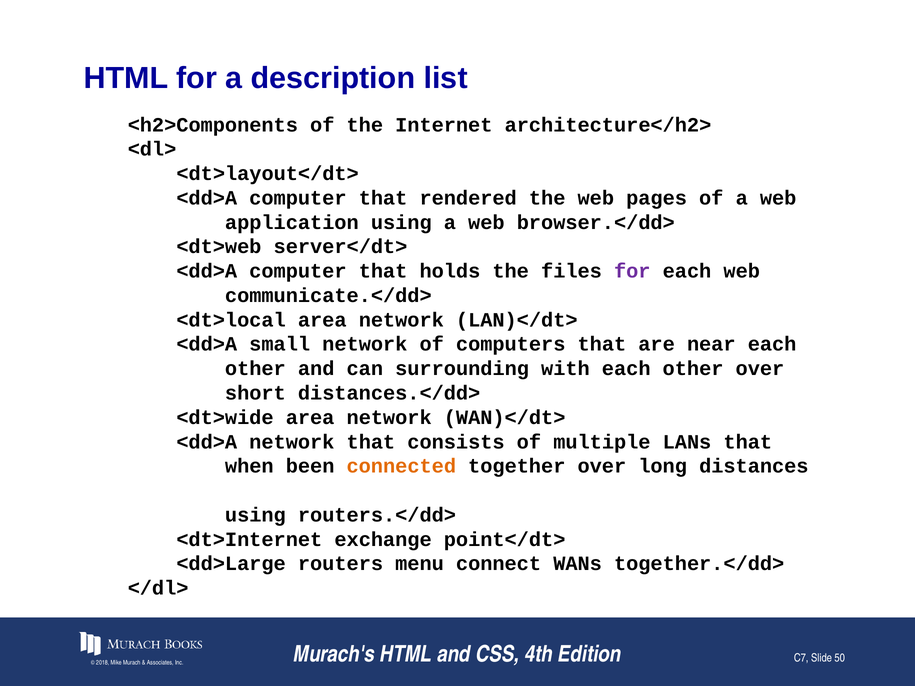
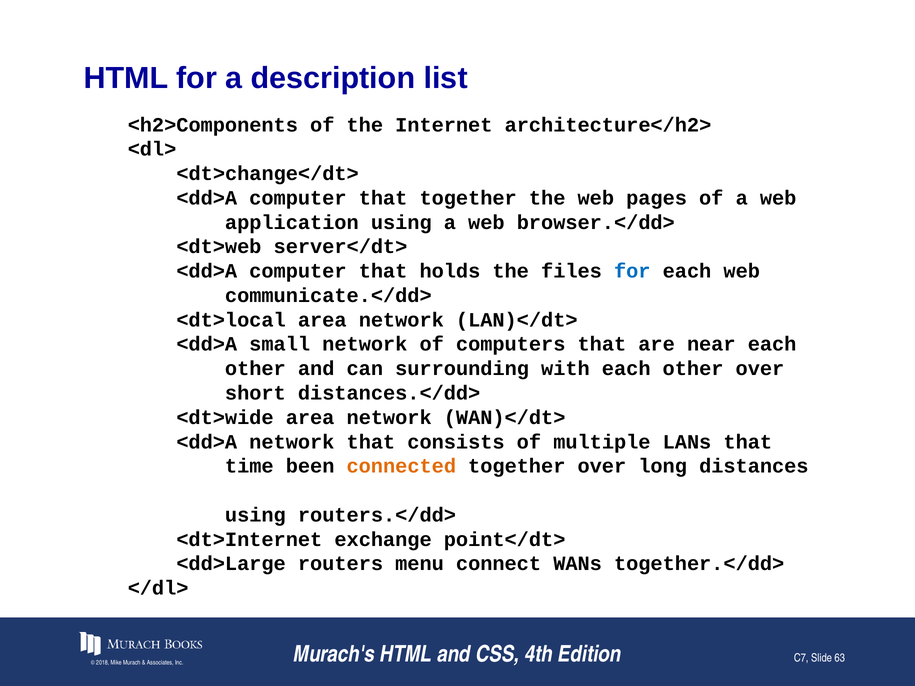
<dt>layout</dt>: <dt>layout</dt> -> <dt>change</dt> (268, 174)
that rendered: rendered -> together (468, 198)
for colour: purple -> blue (632, 271)
when: when -> time (249, 466)
50: 50 -> 63 (840, 658)
